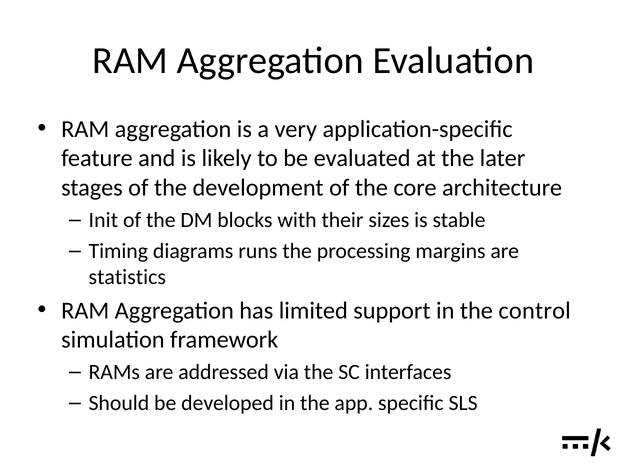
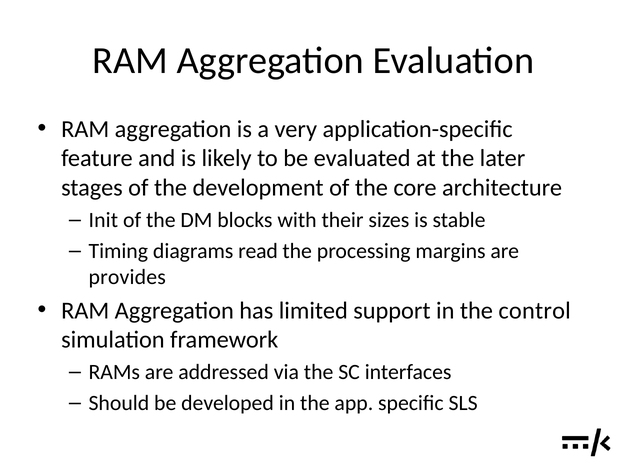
runs: runs -> read (258, 251)
statistics: statistics -> provides (127, 277)
